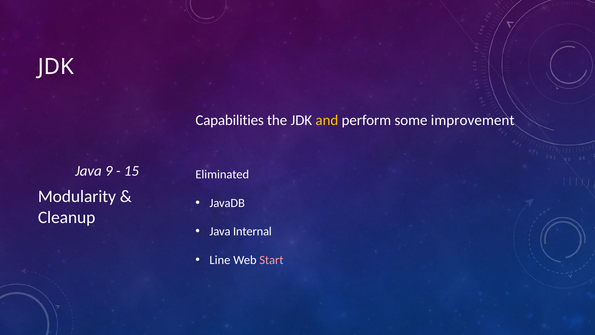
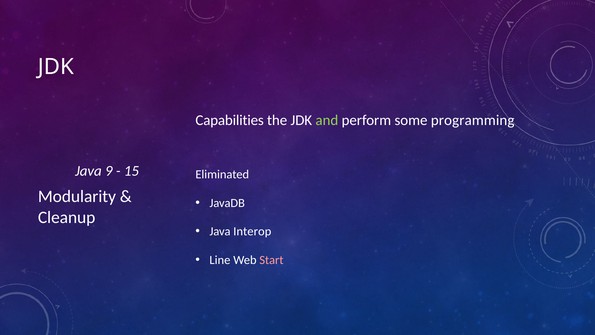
and colour: yellow -> light green (327, 120)
improvement: improvement -> programming (473, 120)
Internal: Internal -> Interop (252, 231)
